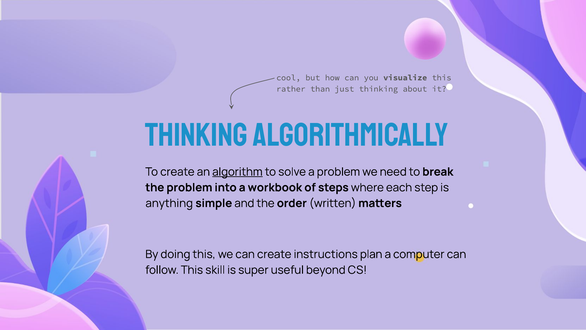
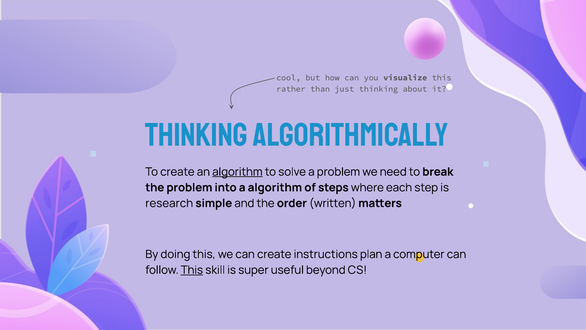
a workbook: workbook -> algorithm (275, 187)
anything: anything -> research (169, 203)
This underline: none -> present (192, 270)
